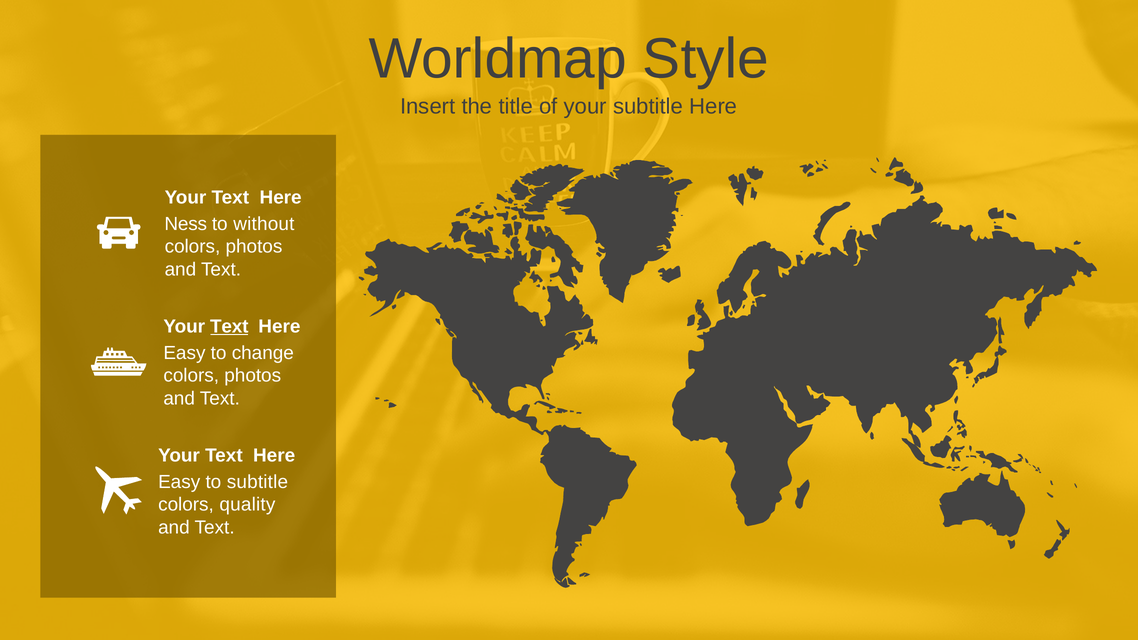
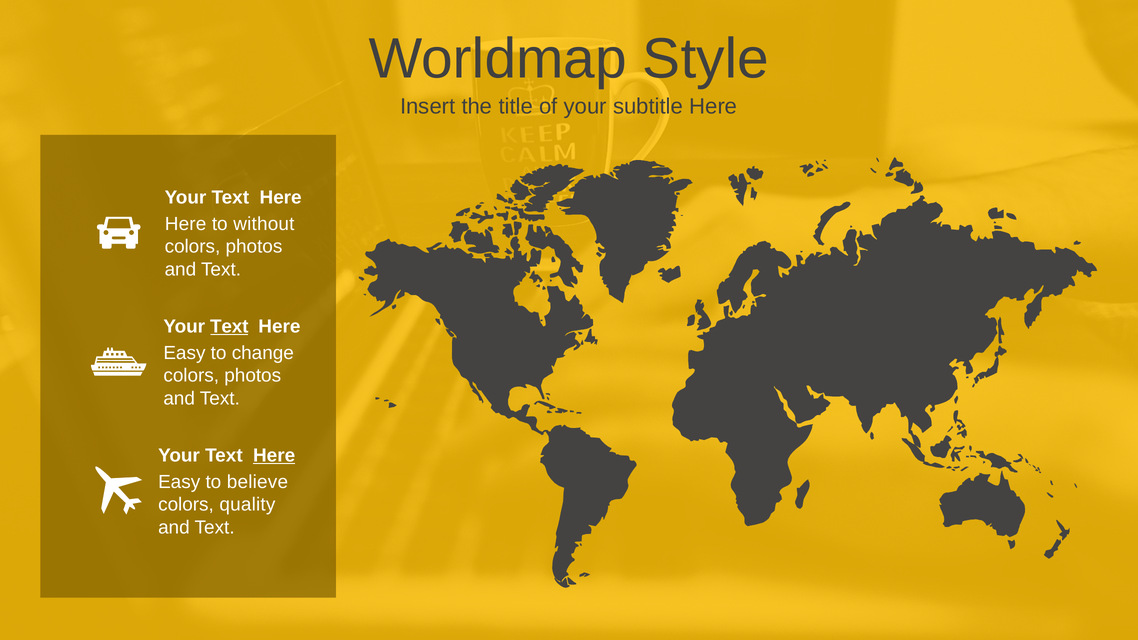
Ness: Ness -> Here (186, 224)
Here underline: none -> present (274, 456)
to subtitle: subtitle -> believe (257, 482)
